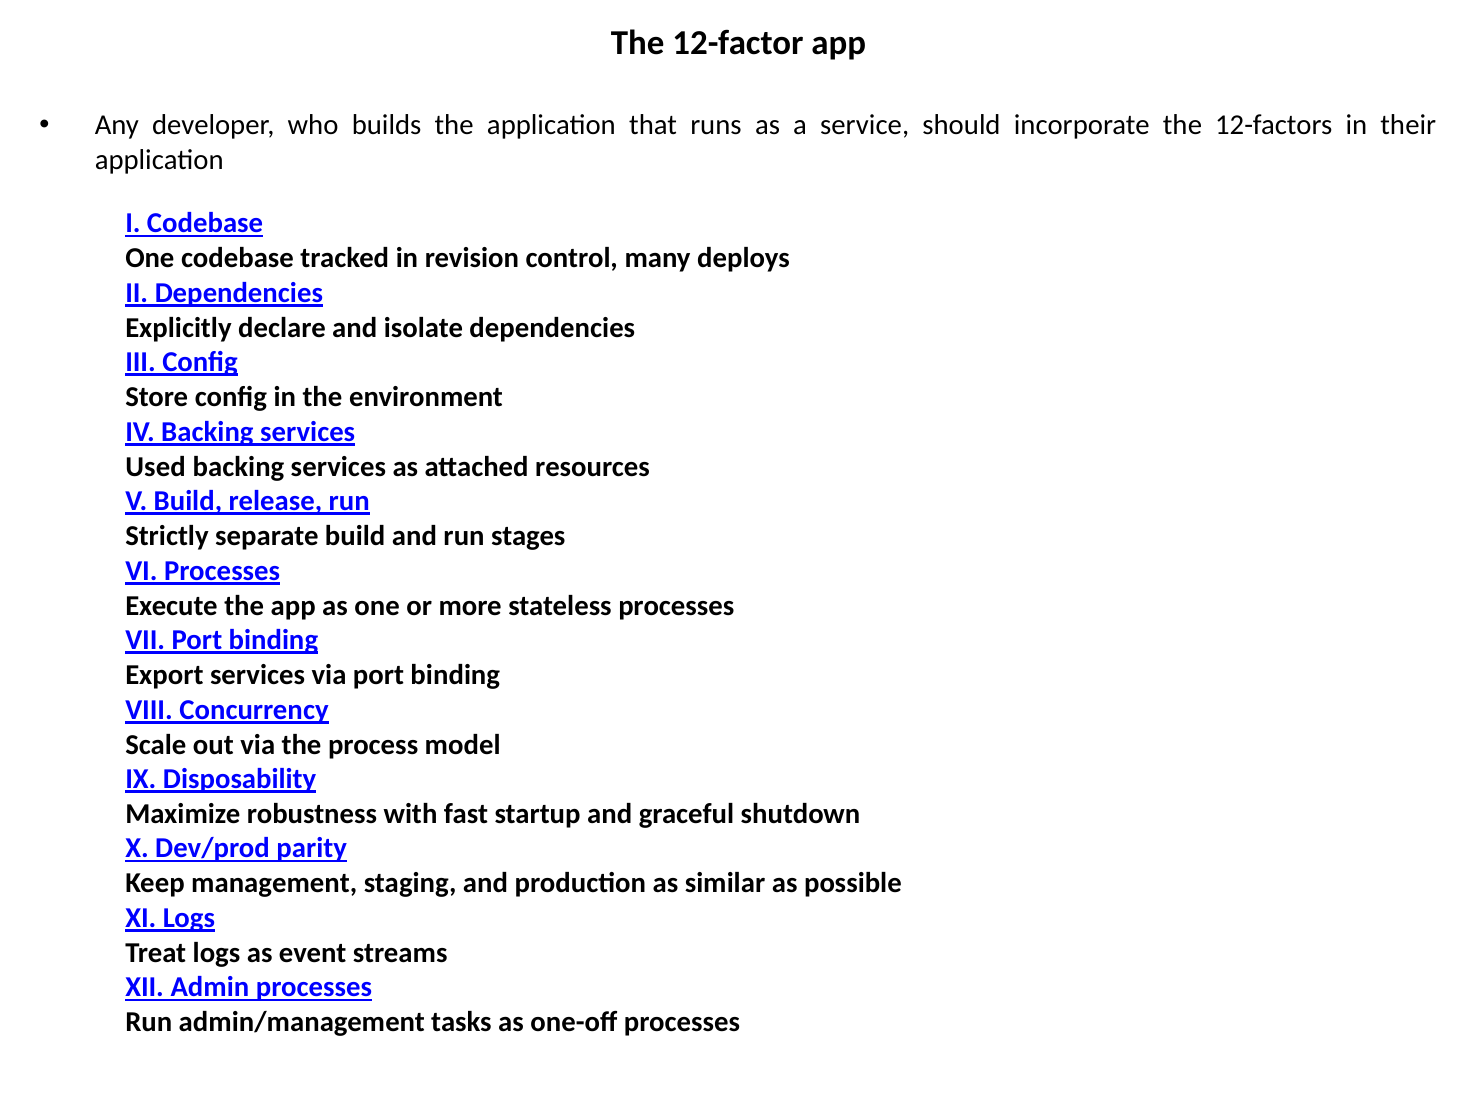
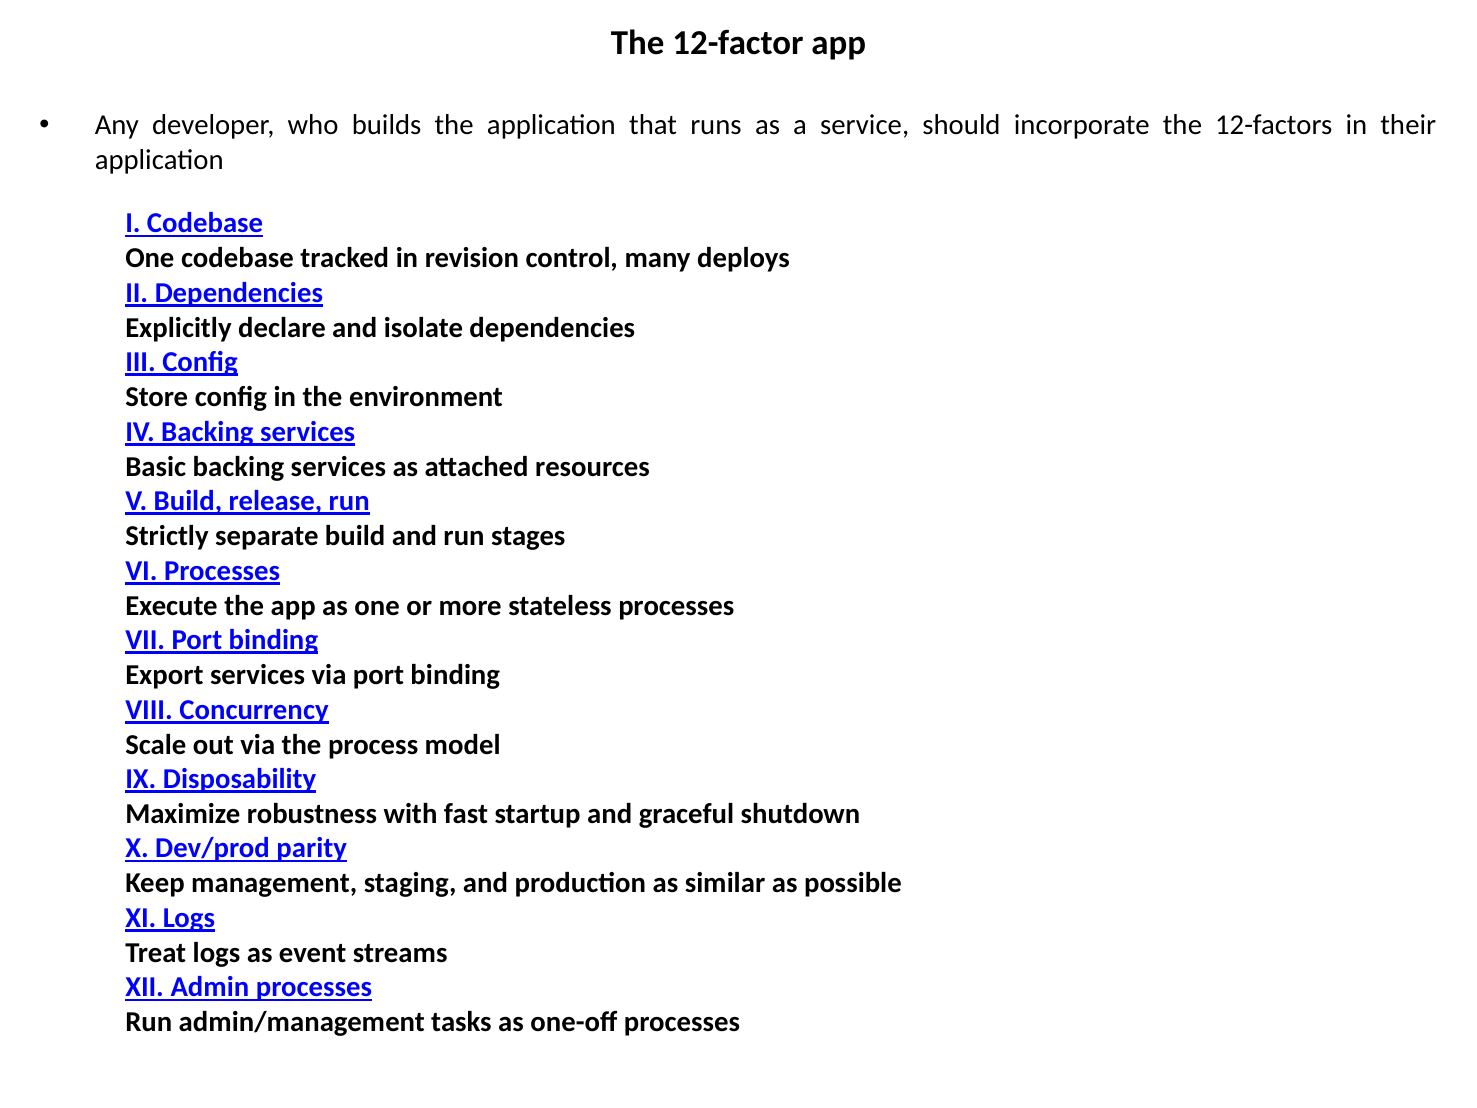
Used: Used -> Basic (156, 467)
